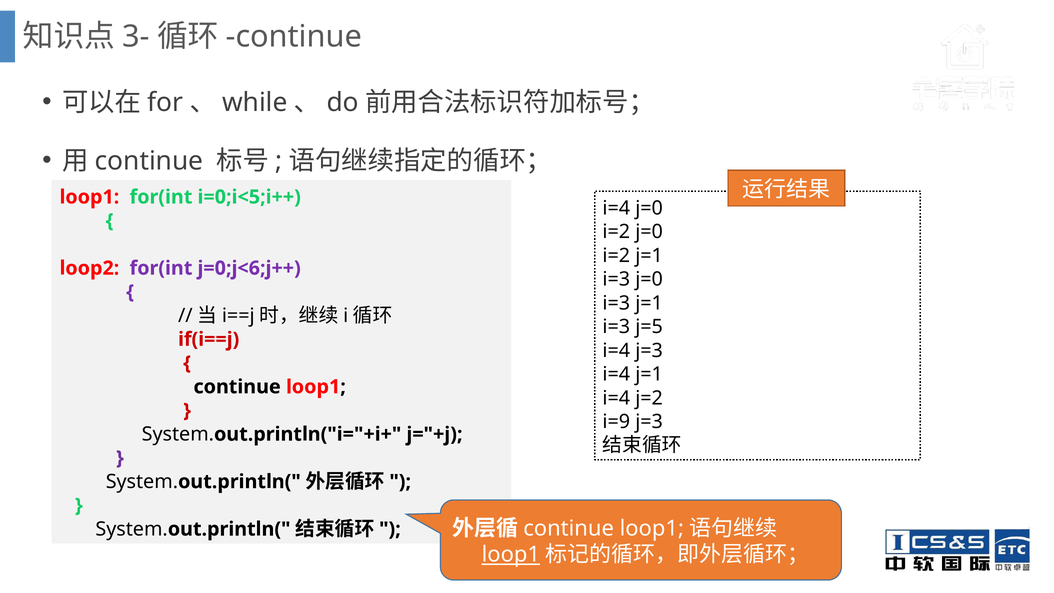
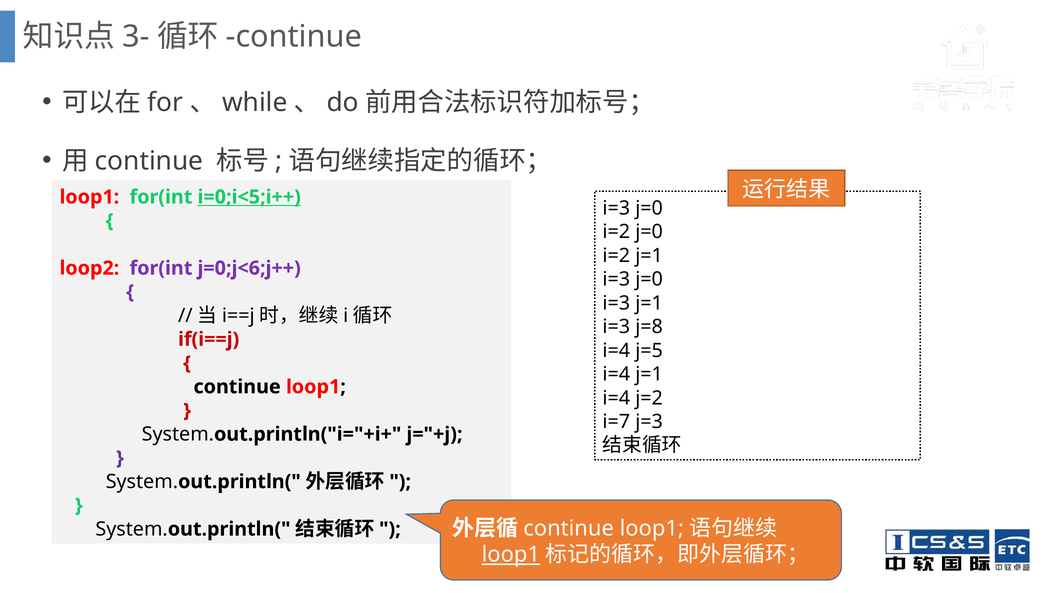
i=0;i<5;i++ underline: none -> present (249, 197)
i=4: i=4 -> i=3 (616, 208)
j=5: j=5 -> j=8 (649, 327)
i=4 j=3: j=3 -> j=5 (649, 350)
i=9: i=9 -> i=7 (616, 422)
